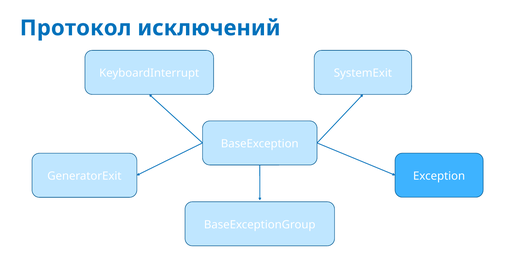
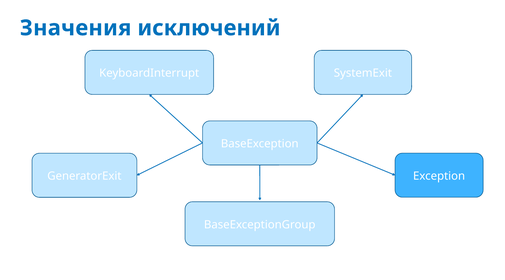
Протокол: Протокол -> Значения (76, 28)
